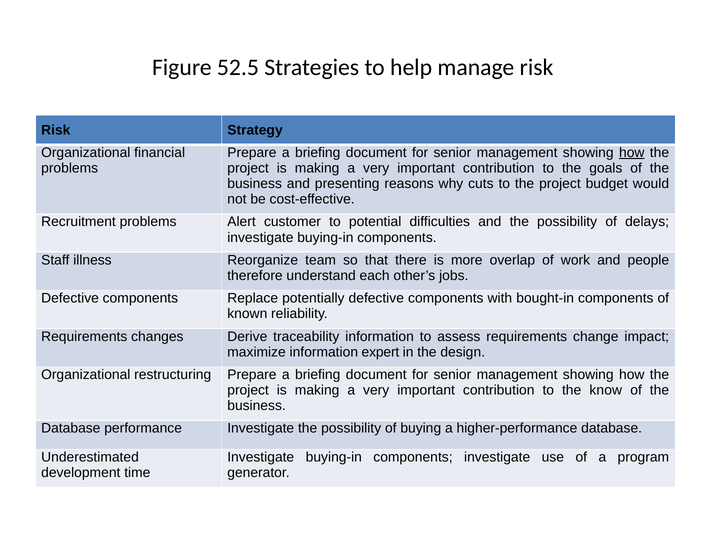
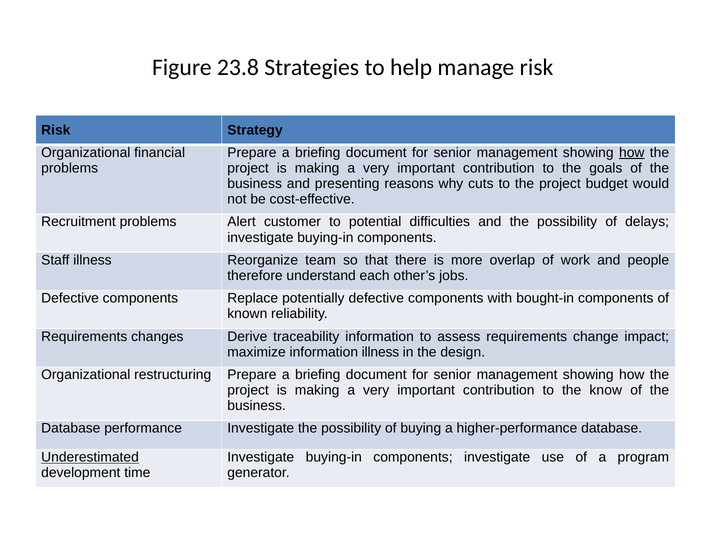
52.5: 52.5 -> 23.8 (238, 67)
information expert: expert -> illness (380, 352)
Underestimated underline: none -> present (90, 457)
